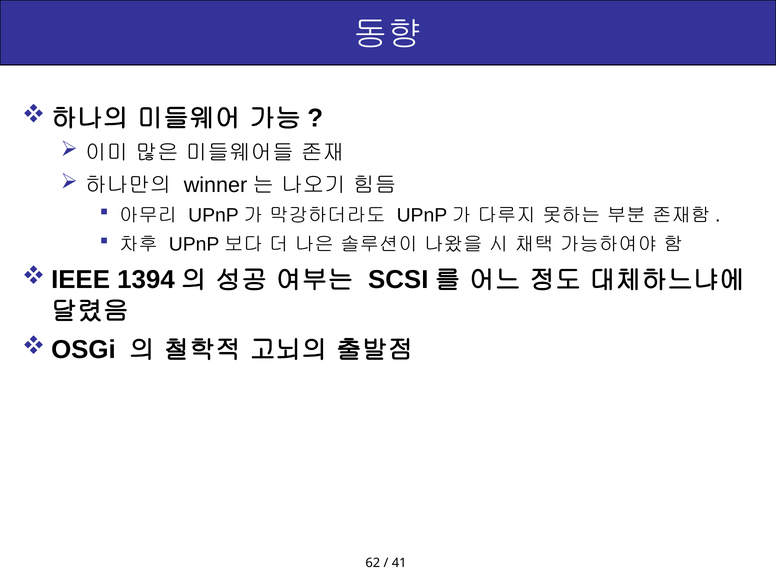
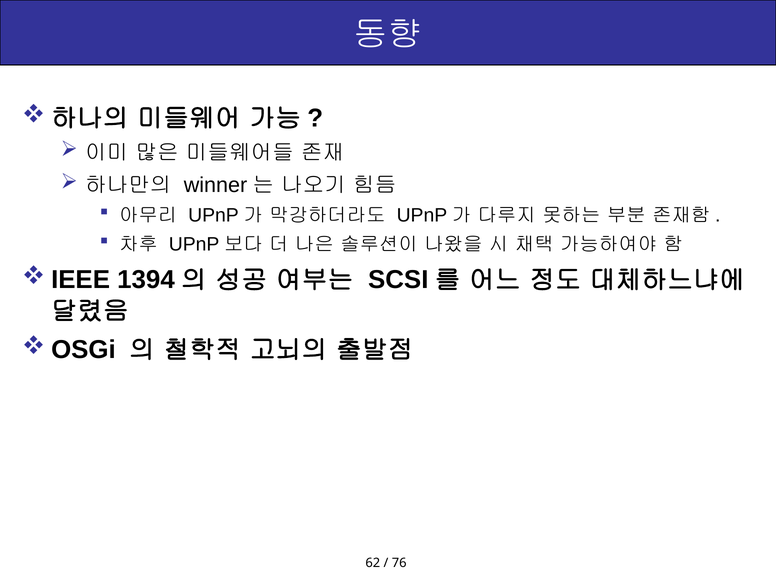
41: 41 -> 76 (399, 563)
